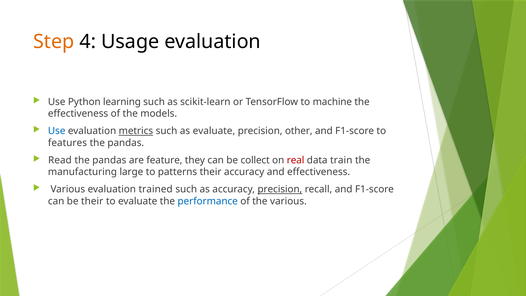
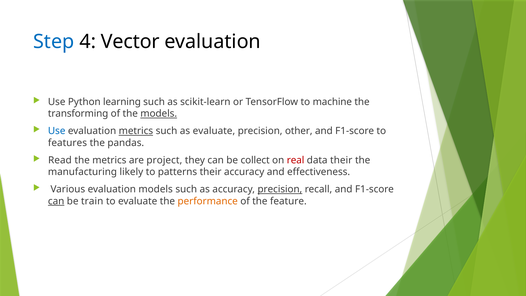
Step colour: orange -> blue (54, 41)
Usage: Usage -> Vector (130, 41)
effectiveness: effectiveness -> transforming (78, 114)
models underline: none -> present (159, 114)
pandas: pandas -> metrics (109, 160)
feature: feature -> project (164, 160)
data train: train -> their (341, 160)
large: large -> likely (131, 172)
evaluation trained: trained -> models (156, 189)
can underline: none -> present (56, 201)
be their: their -> train (92, 201)
performance colour: blue -> orange (208, 201)
the various: various -> feature (288, 201)
